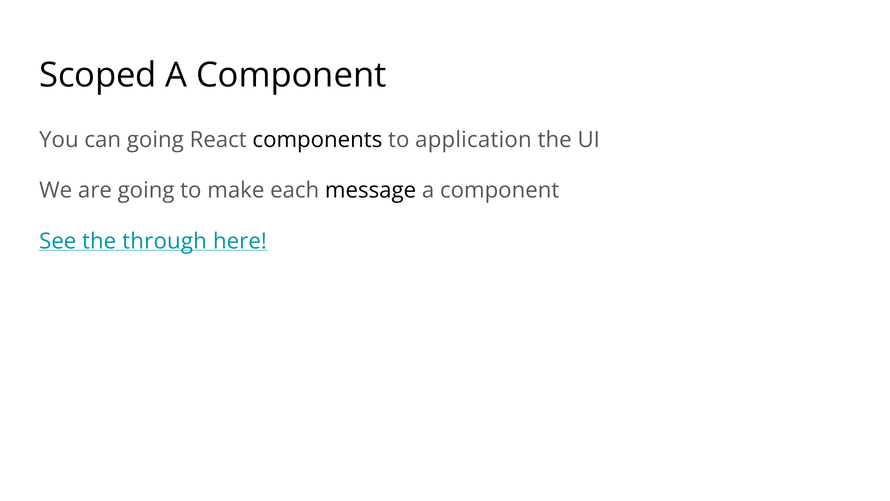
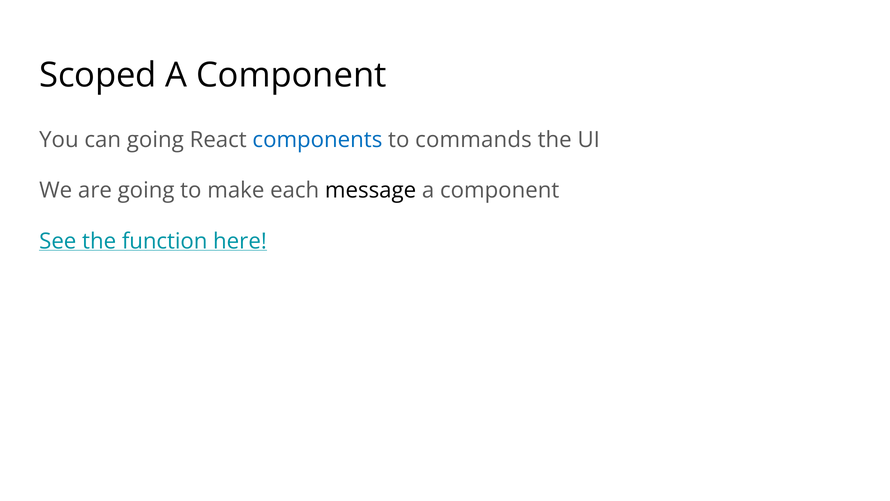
components colour: black -> blue (317, 140)
application: application -> commands (473, 140)
through: through -> function (165, 241)
